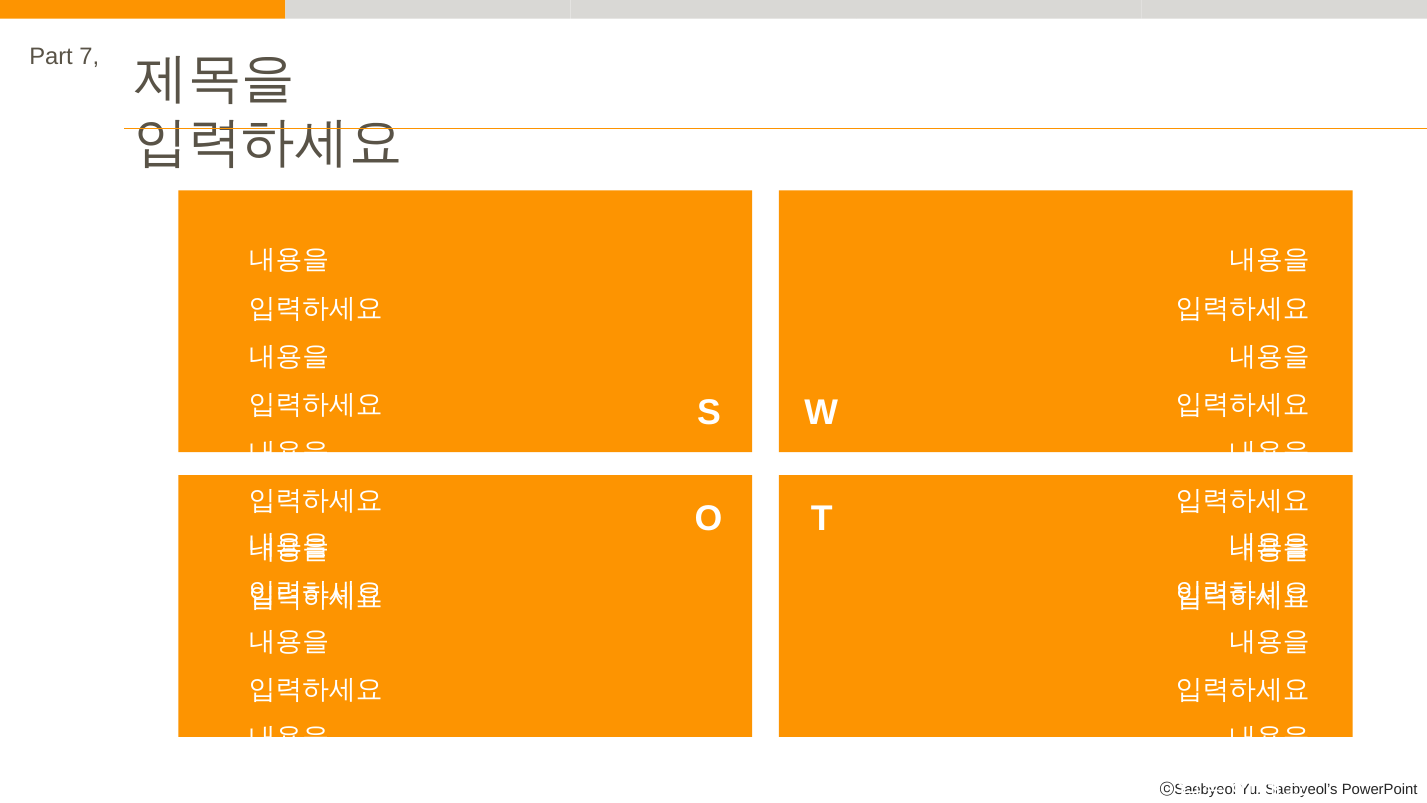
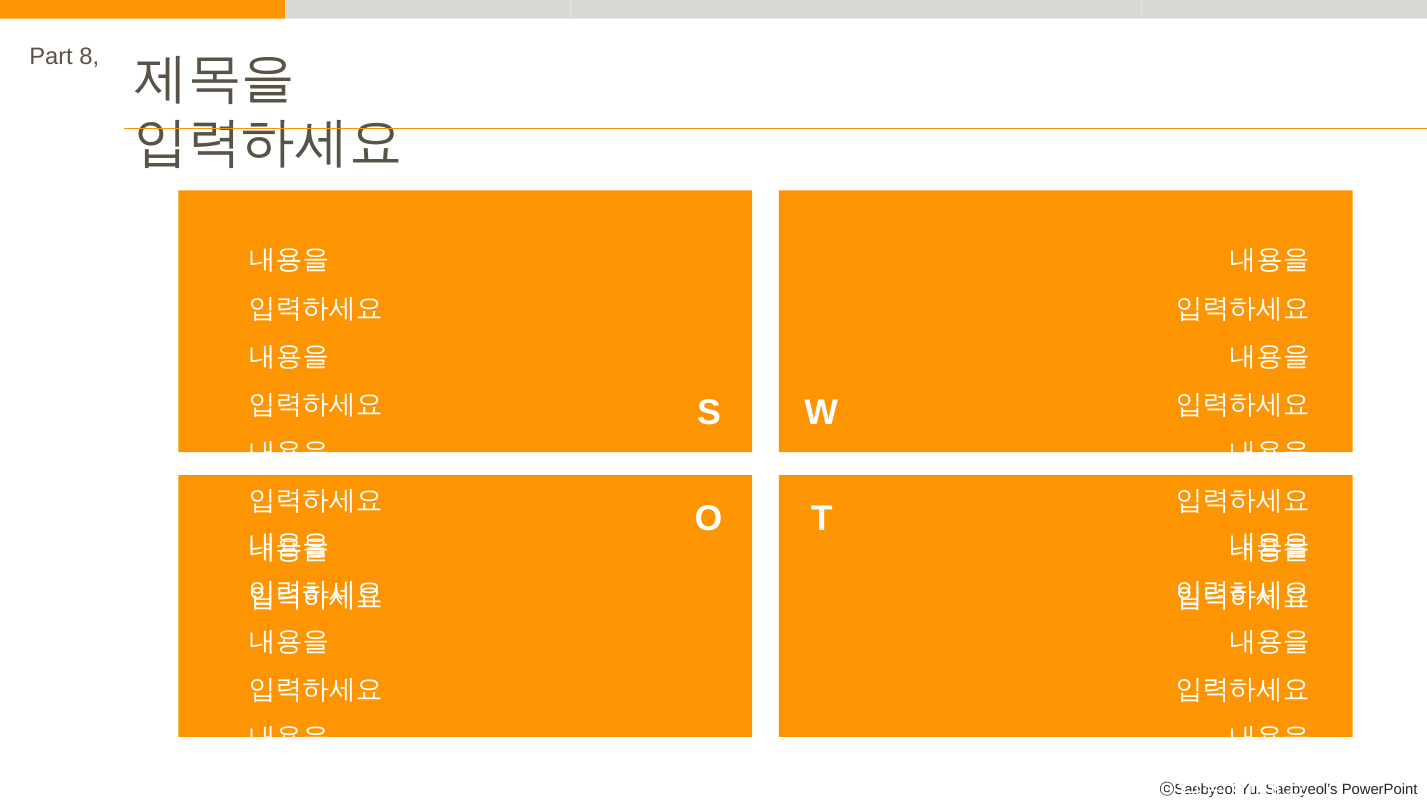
7: 7 -> 8 (89, 57)
